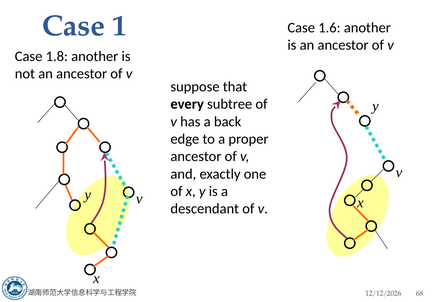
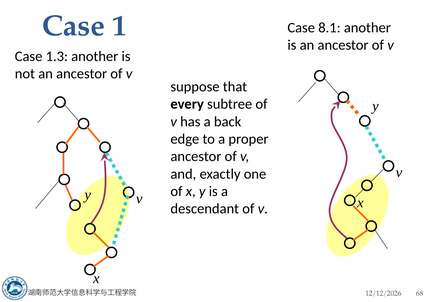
1.6: 1.6 -> 8.1 (329, 28)
1.8: 1.8 -> 1.3 (57, 56)
